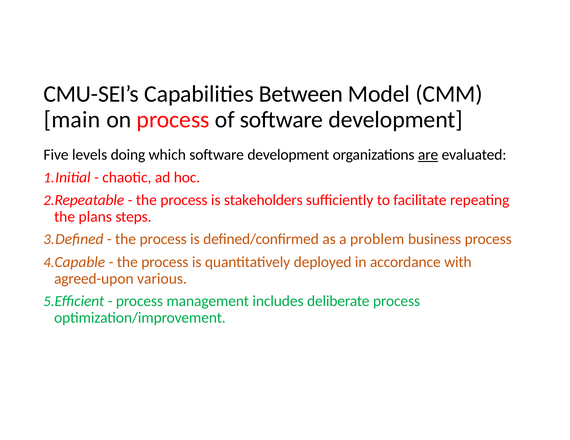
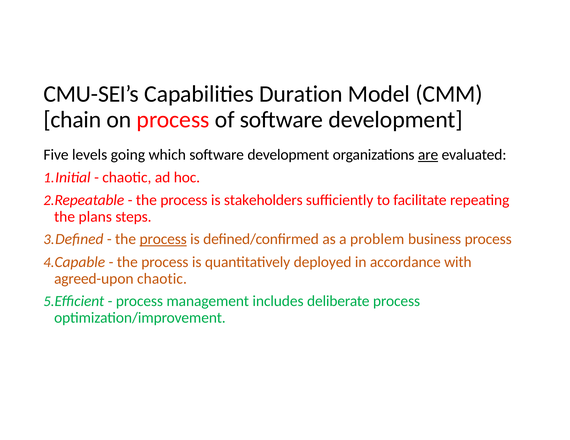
Between: Between -> Duration (301, 94)
main: main -> chain (72, 120)
doing: doing -> going (128, 155)
process underline: none -> present (163, 239)
agreed-upon various: various -> chaotic (162, 279)
